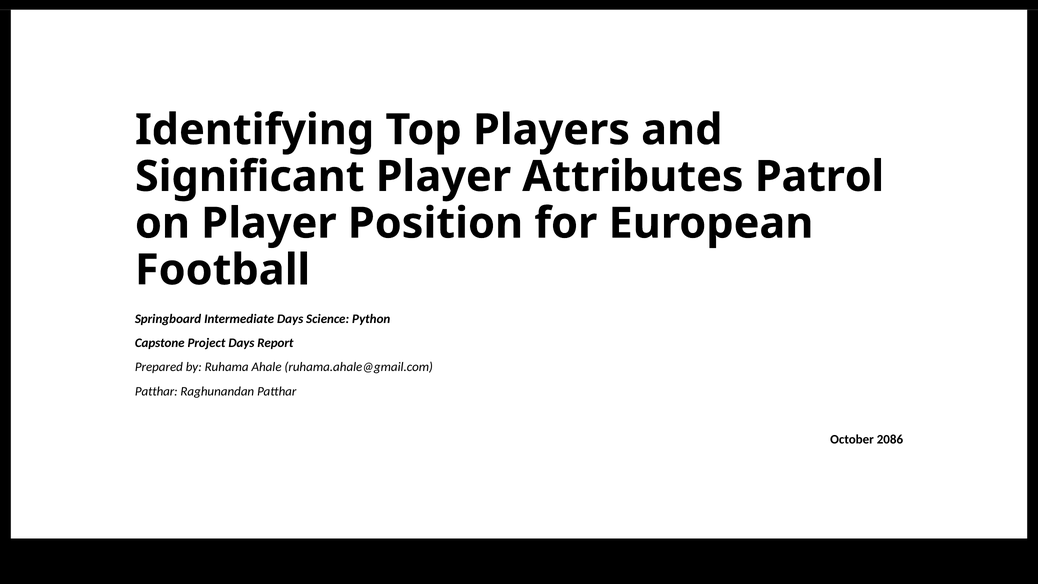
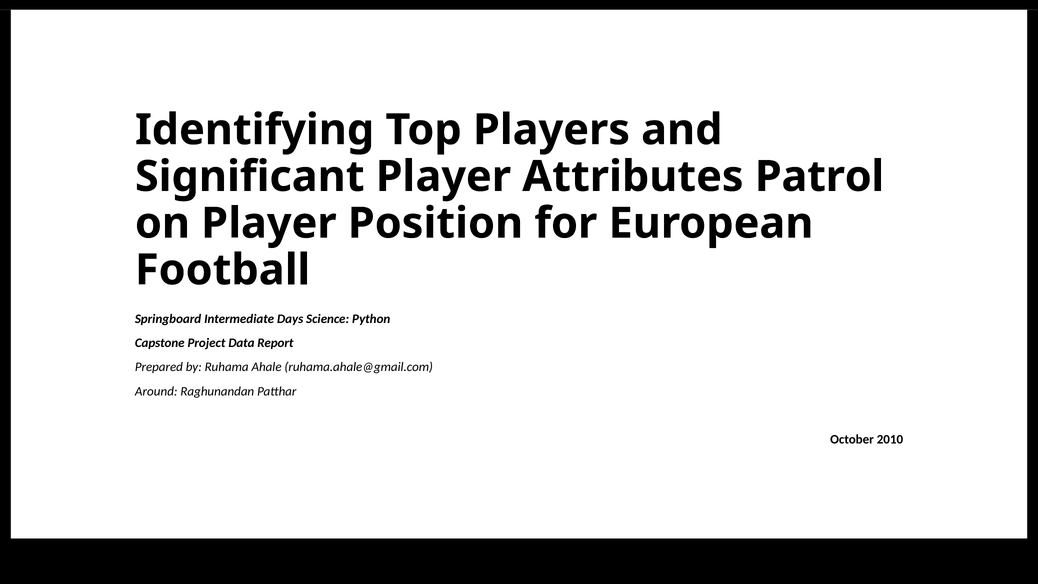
Project Days: Days -> Data (241, 343)
Patthar: Patthar -> Around (156, 391)
2086: 2086 -> 2010 (890, 439)
